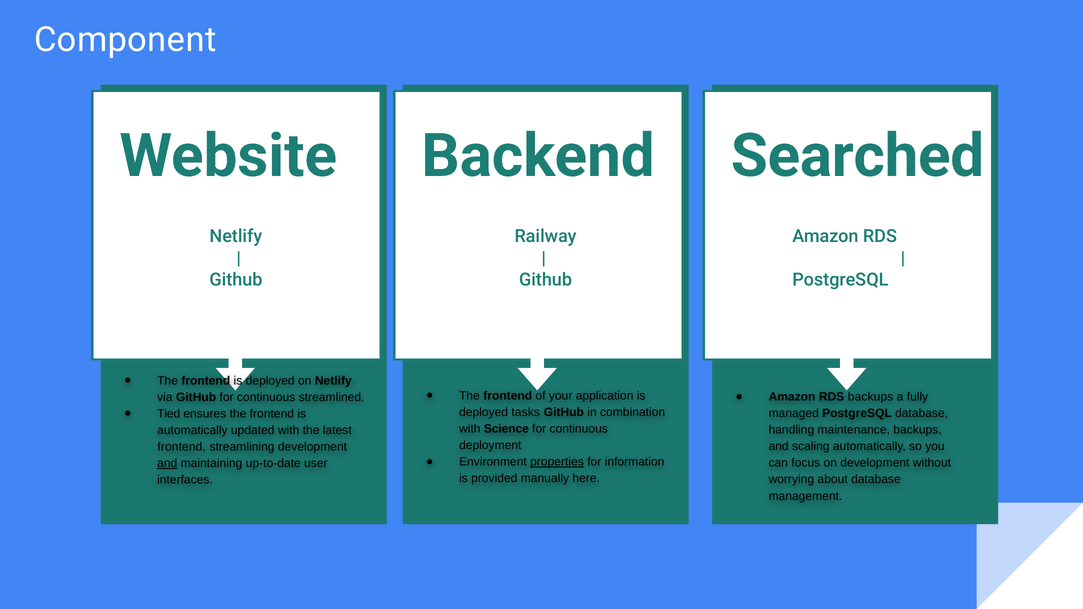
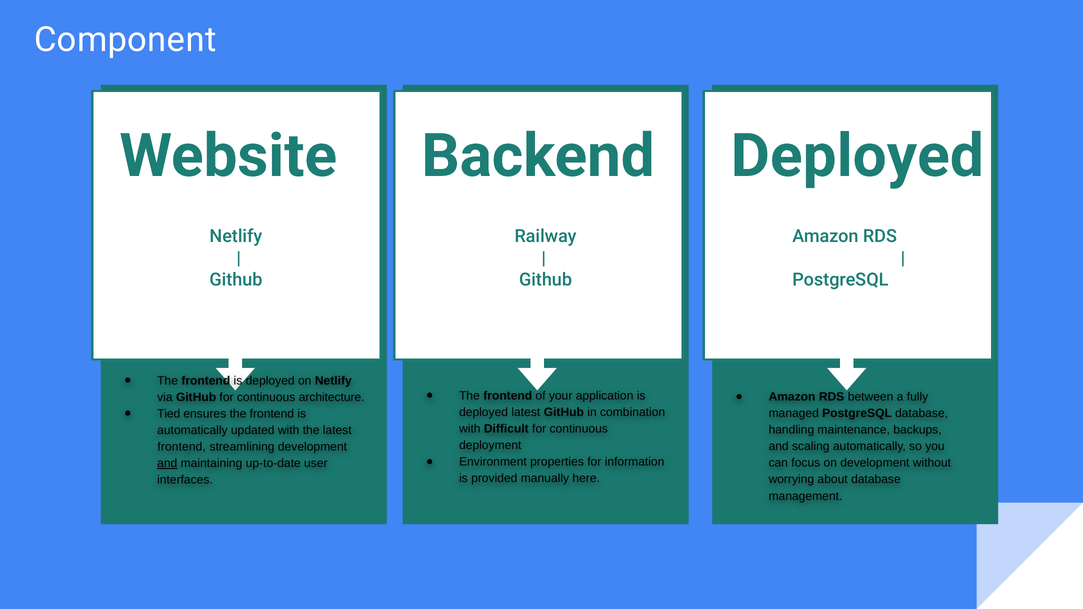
Searched: Searched -> Deployed (857, 156)
RDS backups: backups -> between (871, 397)
streamlined: streamlined -> architecture (332, 397)
deployed tasks: tasks -> latest (526, 412)
Science: Science -> Difficult (506, 429)
properties underline: present -> none (557, 462)
